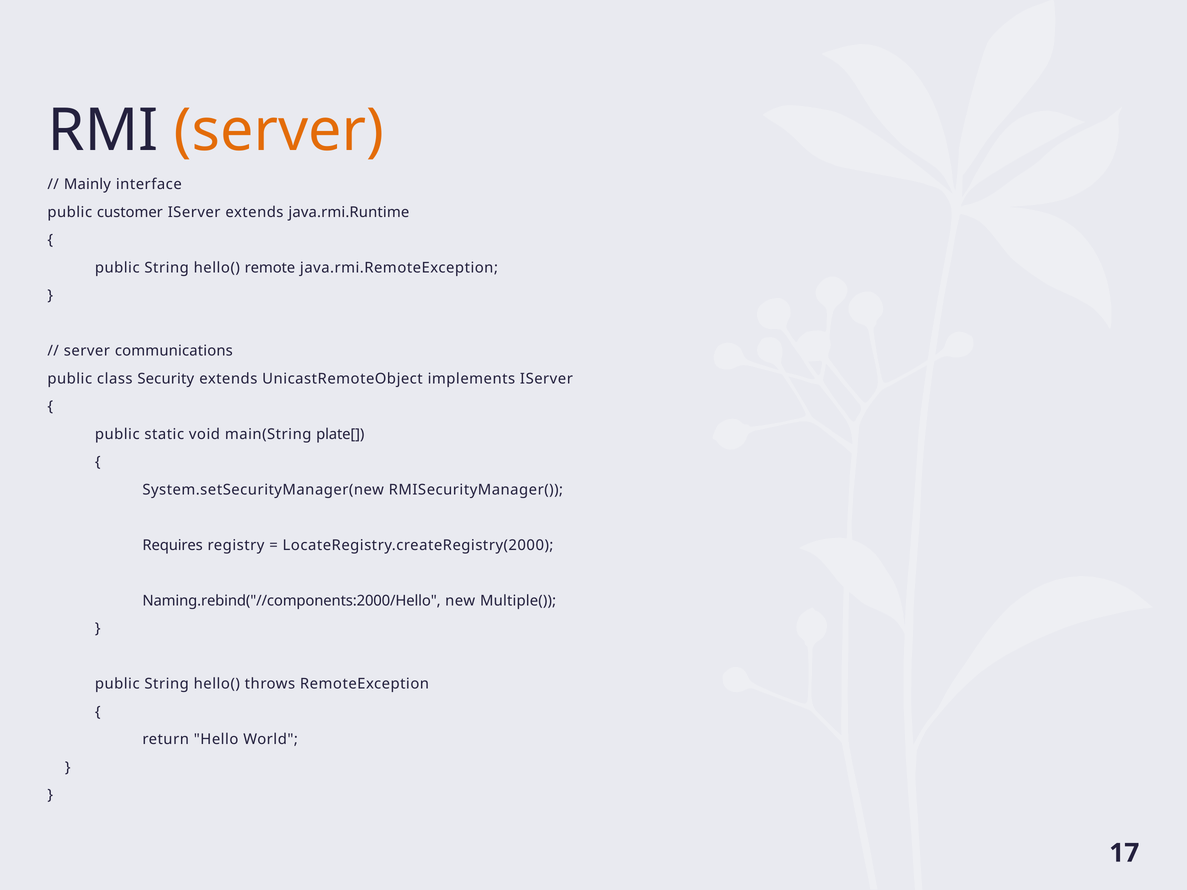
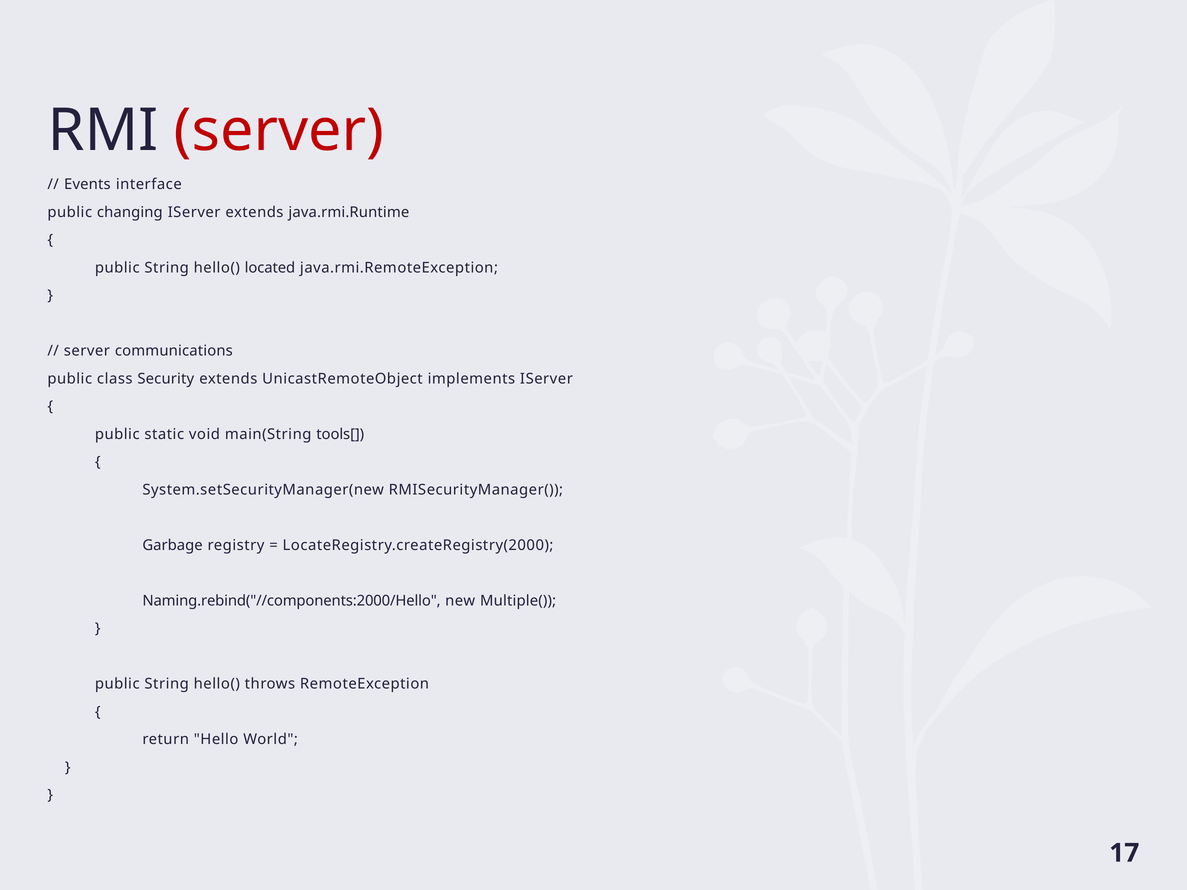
server colour: orange -> red (279, 131)
Mainly: Mainly -> Events (87, 184)
customer: customer -> changing (130, 212)
remote: remote -> located (270, 268)
plate[: plate[ -> tools[ (340, 434)
Requires: Requires -> Garbage (173, 545)
